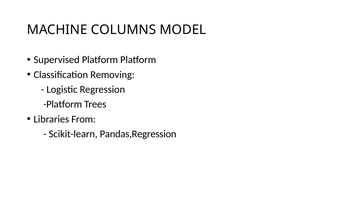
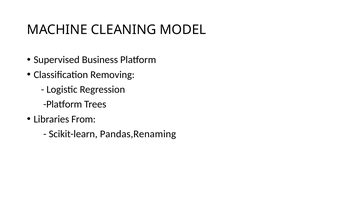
COLUMNS: COLUMNS -> CLEANING (124, 30)
Supervised Platform: Platform -> Business (100, 60)
Pandas,Regression: Pandas,Regression -> Pandas,Renaming (138, 134)
